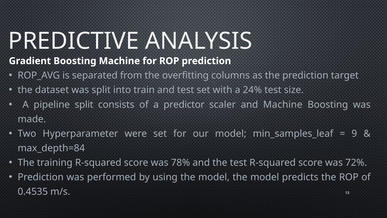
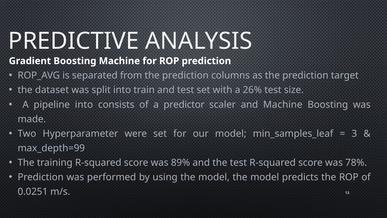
from the overfitting: overfitting -> prediction (185, 75)
24%: 24% -> 26% (252, 90)
pipeline split: split -> into (84, 104)
9: 9 -> 3 (354, 133)
max_depth=84: max_depth=84 -> max_depth=99 (51, 148)
78%: 78% -> 89% (181, 162)
72%: 72% -> 78% (356, 162)
0.4535: 0.4535 -> 0.0251 (33, 192)
